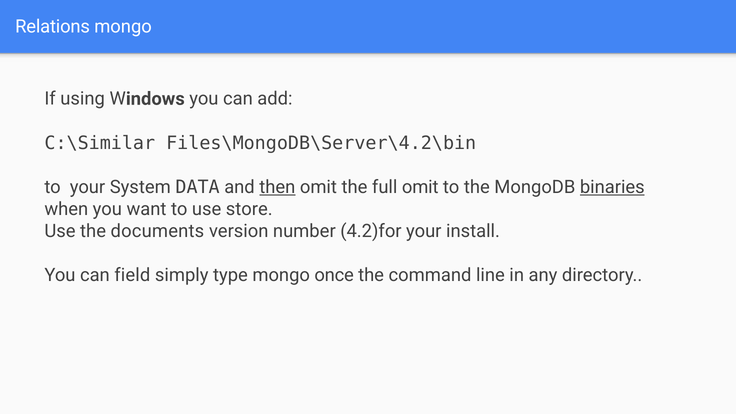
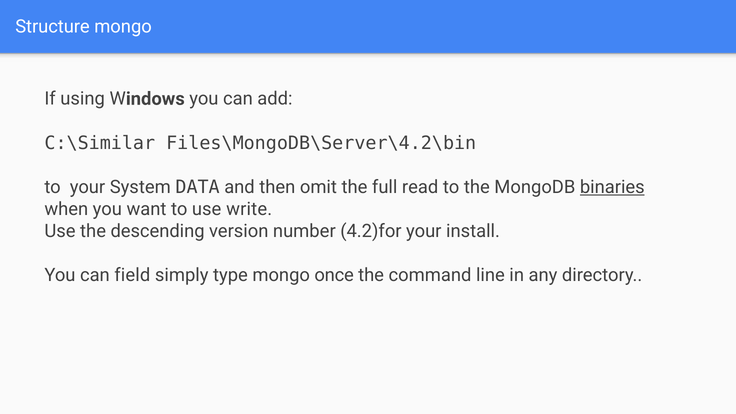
Relations: Relations -> Structure (52, 27)
then underline: present -> none (277, 187)
full omit: omit -> read (420, 187)
store: store -> write (249, 209)
documents: documents -> descending (158, 231)
